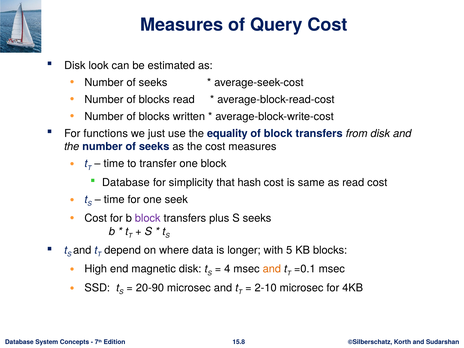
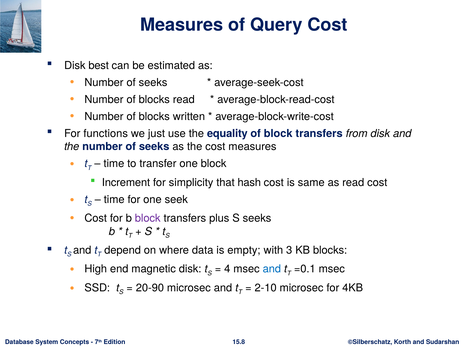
look: look -> best (99, 66)
Database: Database -> Increment (126, 182)
longer: longer -> empty (244, 250)
5: 5 -> 3 (289, 250)
and colour: orange -> blue (272, 269)
